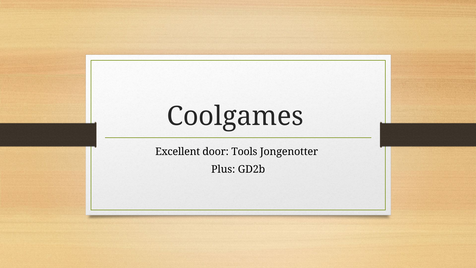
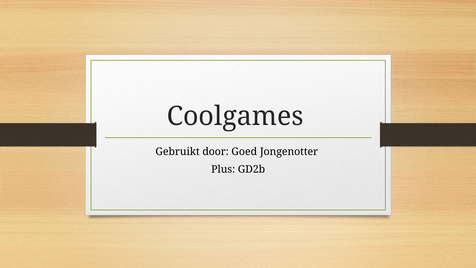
Excellent: Excellent -> Gebruikt (178, 152)
Tools: Tools -> Goed (244, 152)
